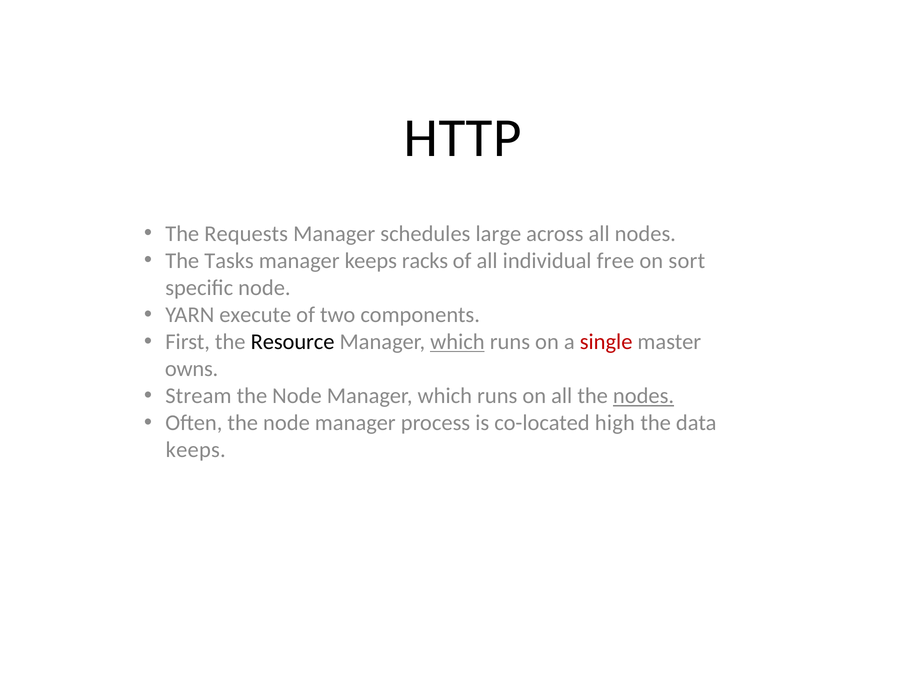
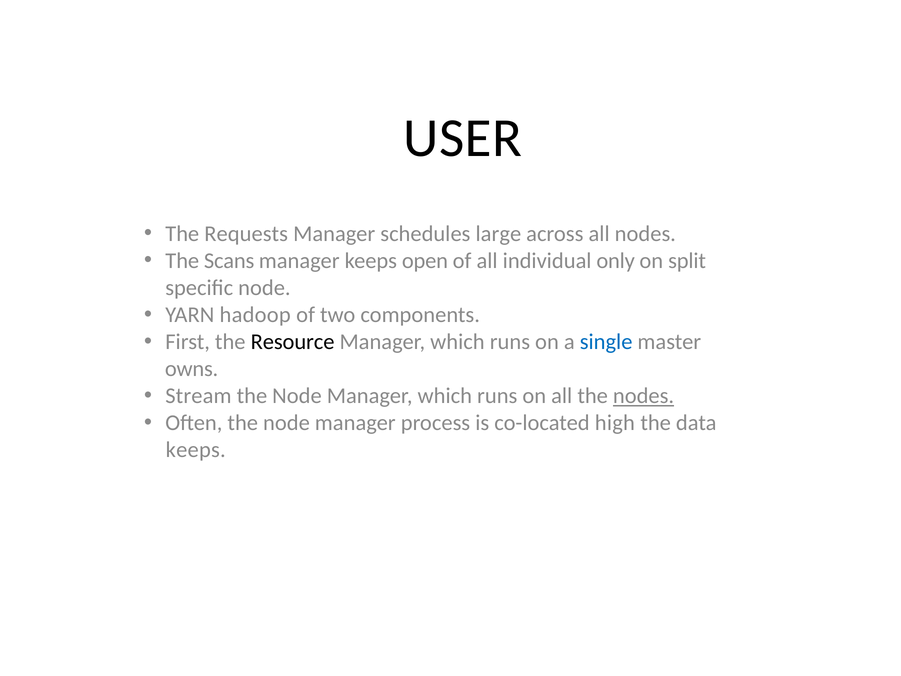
HTTP: HTTP -> USER (463, 138)
Tasks: Tasks -> Scans (229, 261)
racks: racks -> open (425, 261)
free: free -> only (616, 261)
sort: sort -> split (687, 261)
execute: execute -> hadoop (255, 315)
which underline: present -> none (457, 342)
single colour: red -> blue (606, 342)
